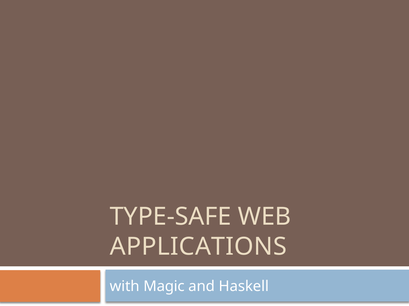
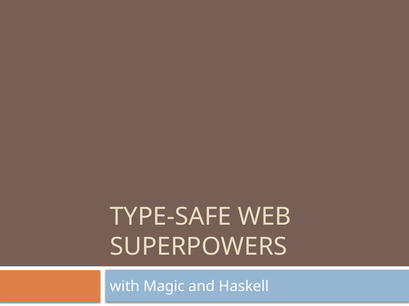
APPLICATIONS: APPLICATIONS -> SUPERPOWERS (199, 247)
